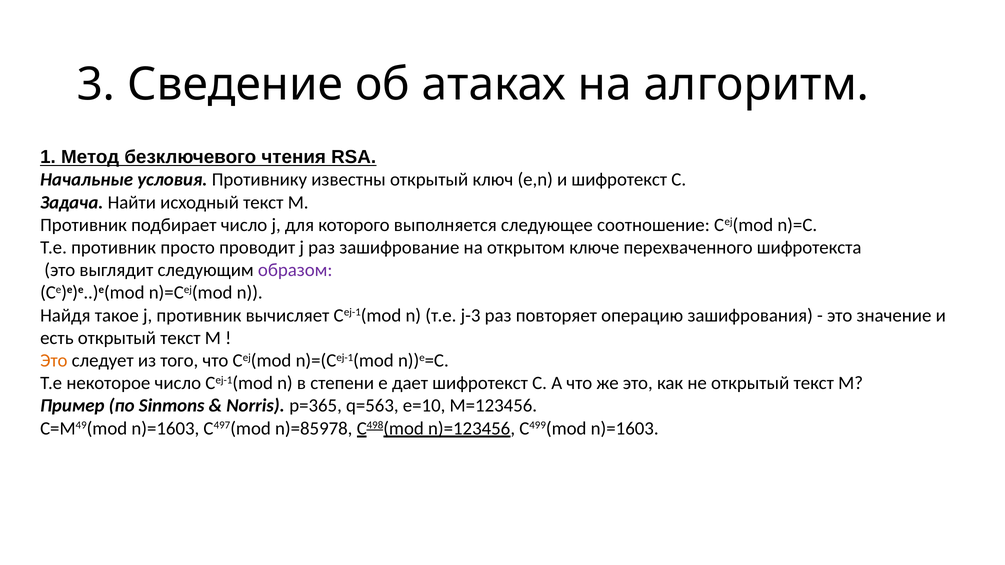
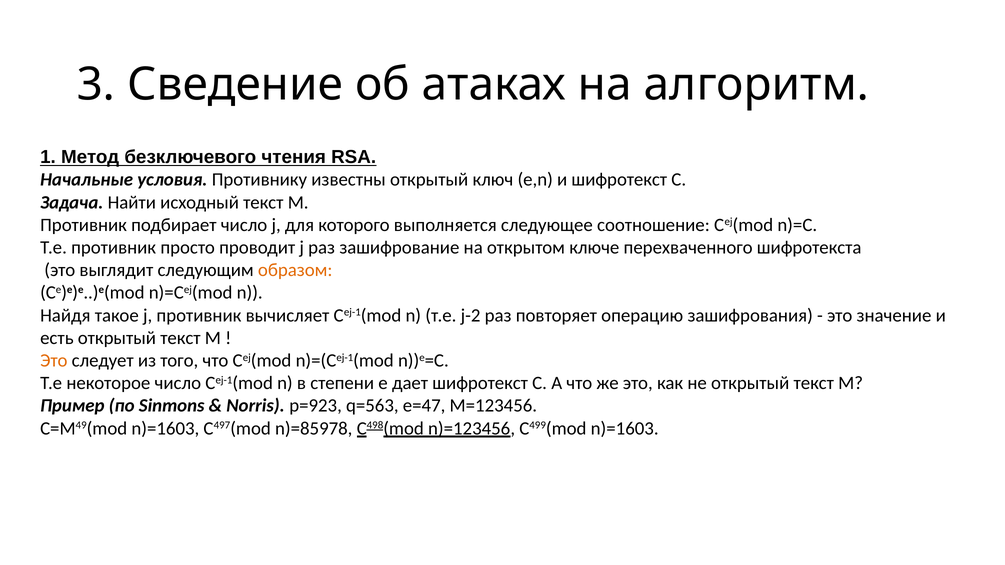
образом colour: purple -> orange (295, 270)
j-3: j-3 -> j-2 (471, 315)
p=365: p=365 -> p=923 (316, 406)
e=10: e=10 -> e=47 (424, 406)
